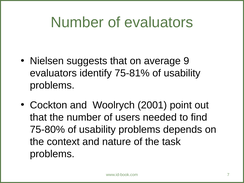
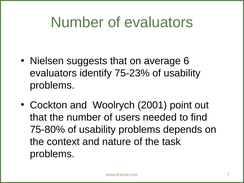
9: 9 -> 6 (186, 61)
75-81%: 75-81% -> 75-23% (132, 73)
